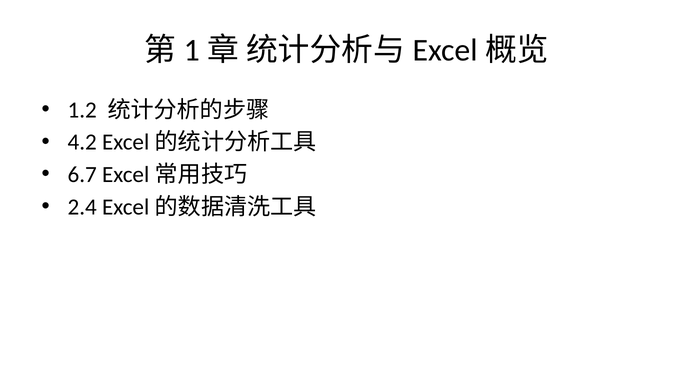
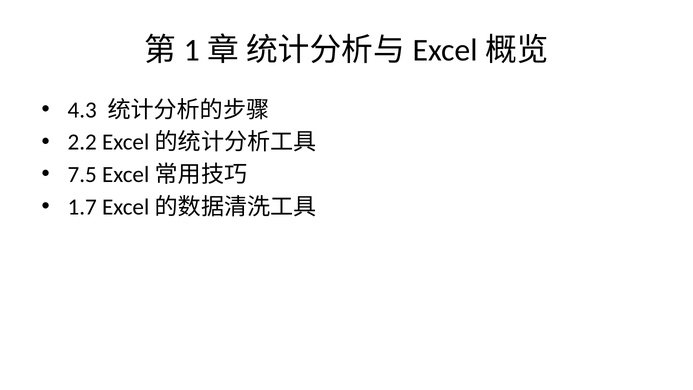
1.2: 1.2 -> 4.3 (82, 110)
4.2: 4.2 -> 2.2 (82, 142)
6.7: 6.7 -> 7.5 (82, 175)
2.4: 2.4 -> 1.7 (82, 207)
